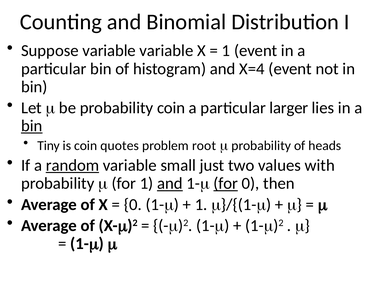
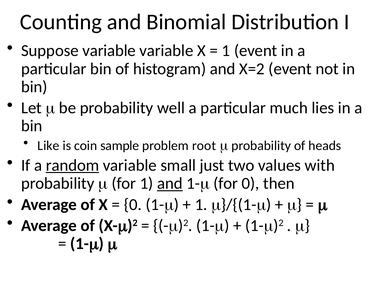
X=4: X=4 -> X=2 (252, 69)
probability coin: coin -> well (171, 108)
larger: larger -> much (289, 108)
bin underline: present -> none (32, 126)
Tiny: Tiny -> Like (48, 146)
quotes: quotes -> sample (120, 146)
for underline: present -> none (226, 183)
